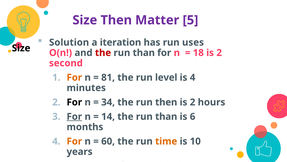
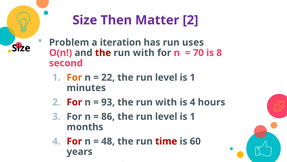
Matter 5: 5 -> 2 (190, 20)
Solution: Solution -> Problem (69, 42)
than: than -> with (144, 53)
18: 18 -> 70 (198, 53)
2: 2 -> 8 (219, 53)
81: 81 -> 22 (108, 77)
4: 4 -> 1 (193, 77)
For colour: black -> red (74, 102)
34: 34 -> 93 (108, 102)
then: then -> with (166, 102)
2: 2 -> 4 (193, 102)
For underline: present -> none (74, 116)
14: 14 -> 86 (108, 116)
than: than -> level (166, 116)
6: 6 -> 1 (193, 116)
For colour: orange -> red (74, 141)
60: 60 -> 48 (108, 141)
time colour: orange -> red (166, 141)
10: 10 -> 60 (195, 141)
